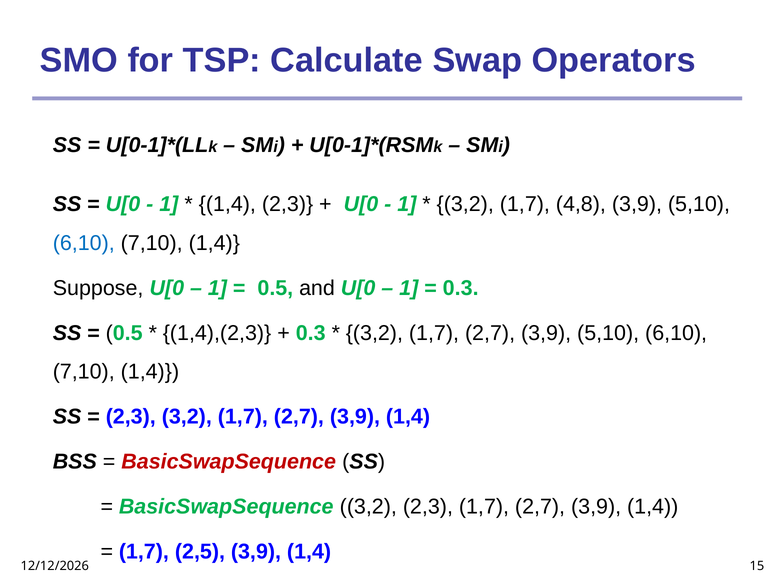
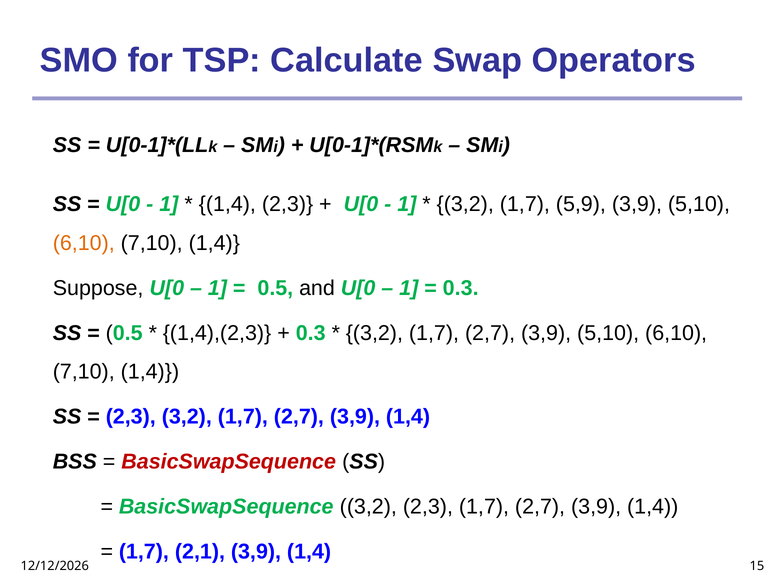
4,8: 4,8 -> 5,9 (581, 204)
6,10 colour: blue -> orange (84, 243)
2,5: 2,5 -> 2,1 (200, 552)
